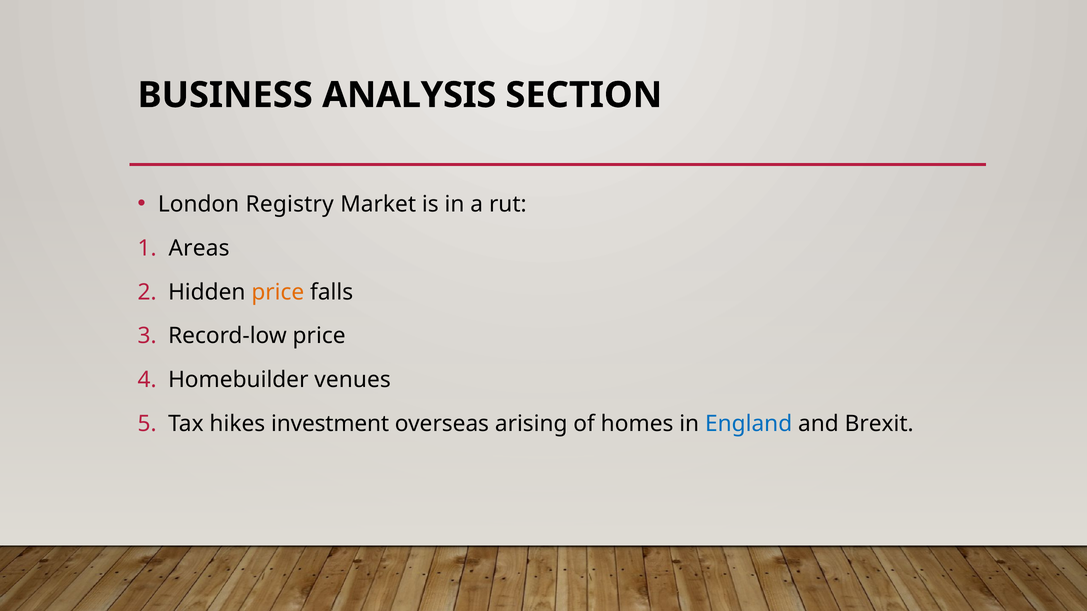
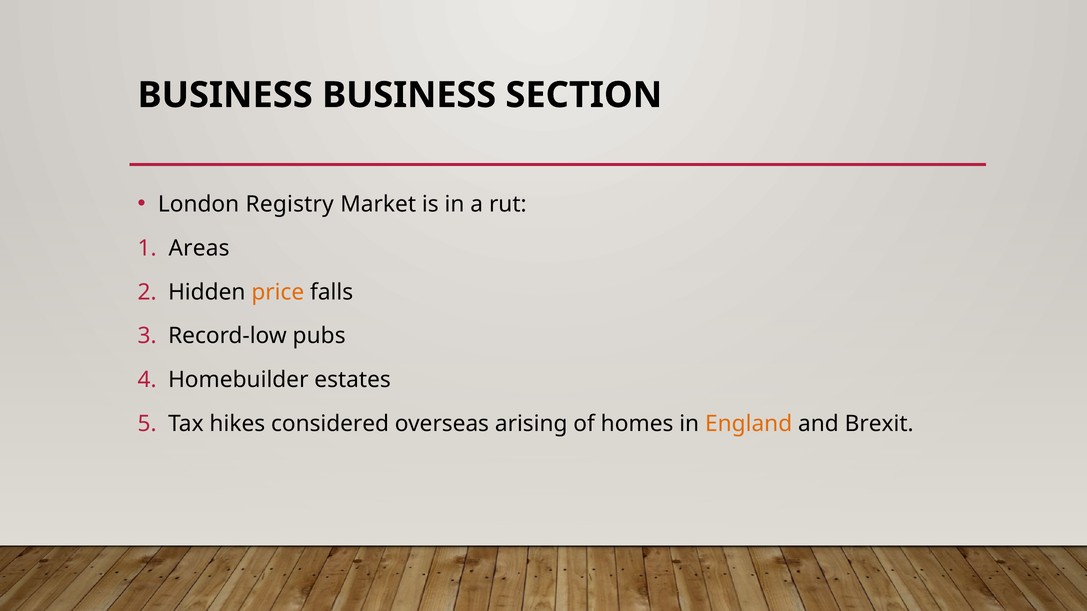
BUSINESS ANALYSIS: ANALYSIS -> BUSINESS (409, 95)
Record-low price: price -> pubs (319, 336)
venues: venues -> estates (353, 380)
investment: investment -> considered (330, 424)
England colour: blue -> orange (749, 424)
